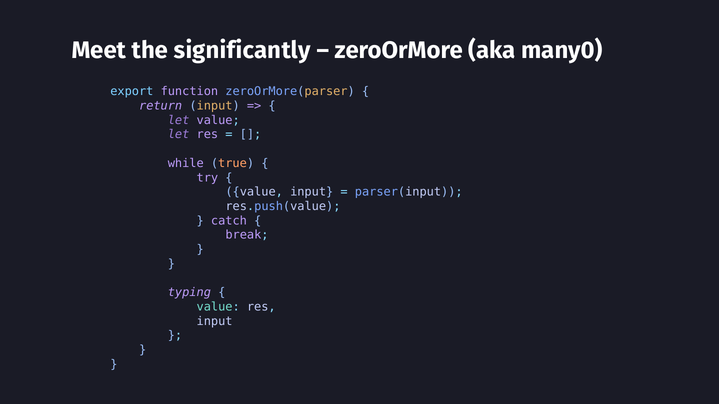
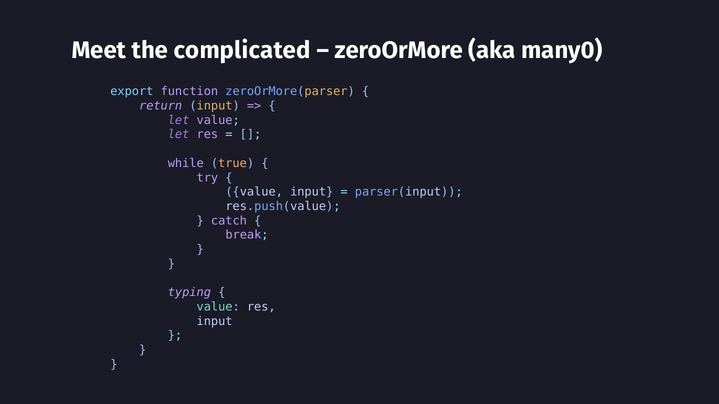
significantly: significantly -> complicated (242, 50)
